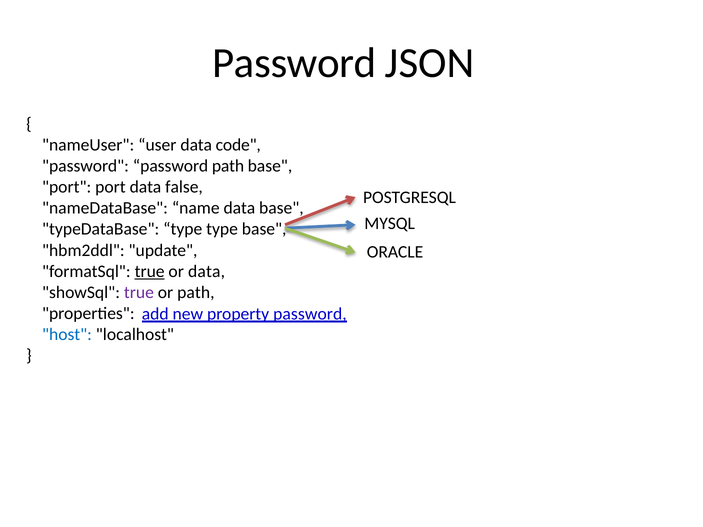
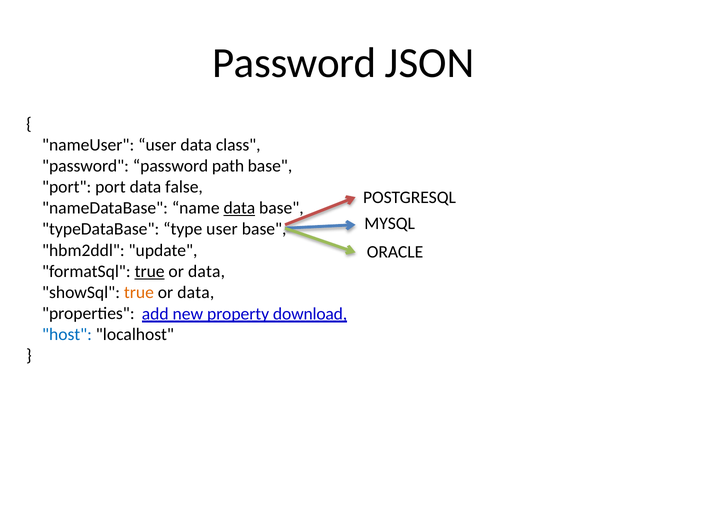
code: code -> class (238, 145)
data underline: none -> present (239, 208)
type type: type -> user (222, 229)
true colour: purple -> orange (139, 293)
path: path -> data (196, 293)
property password: password -> download (310, 314)
